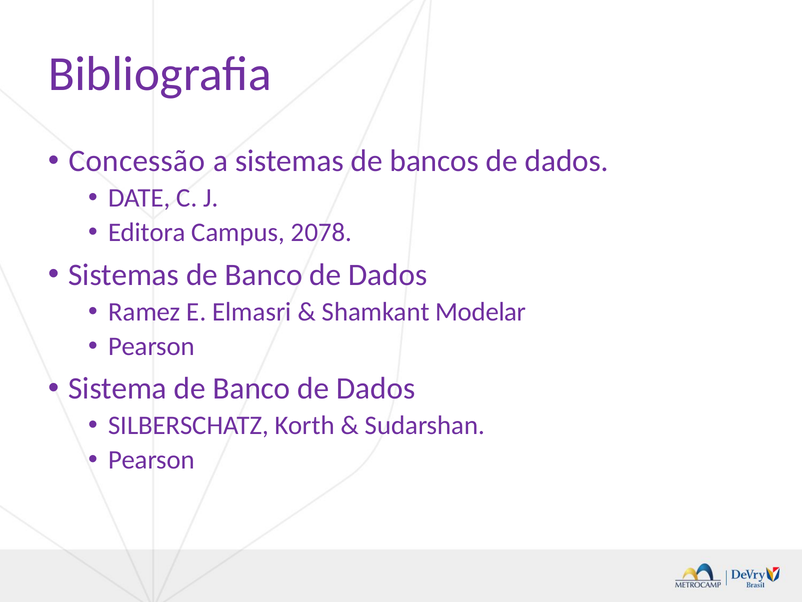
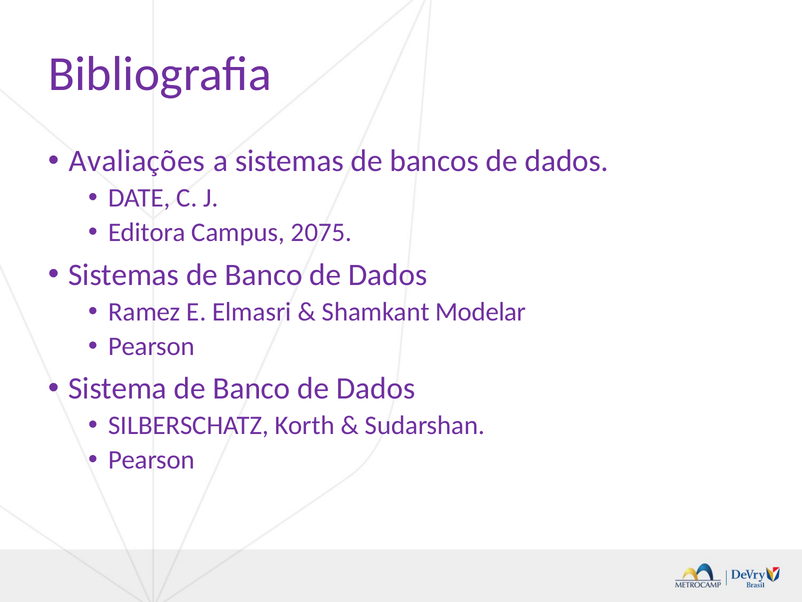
Concessão: Concessão -> Avaliações (137, 161)
2078: 2078 -> 2075 (321, 232)
